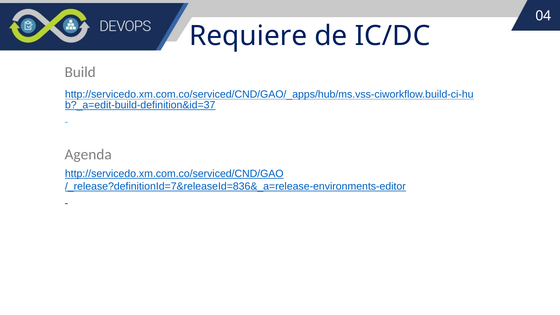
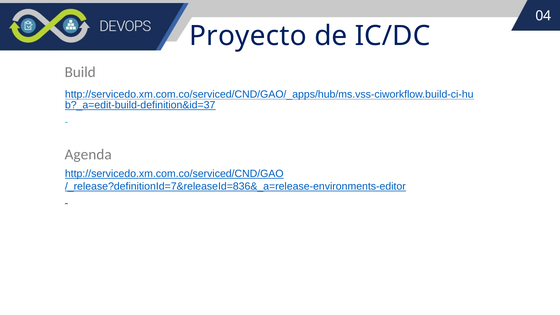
Requiere: Requiere -> Proyecto (248, 36)
